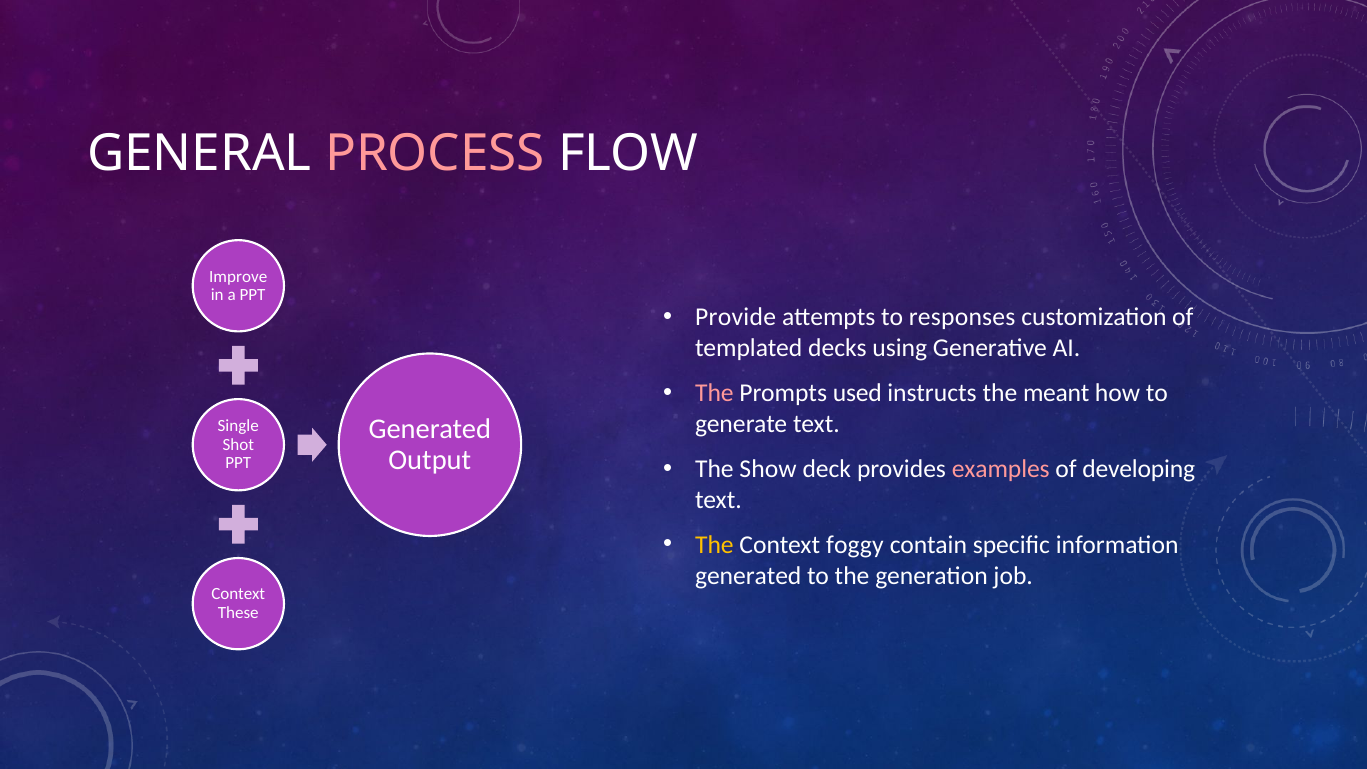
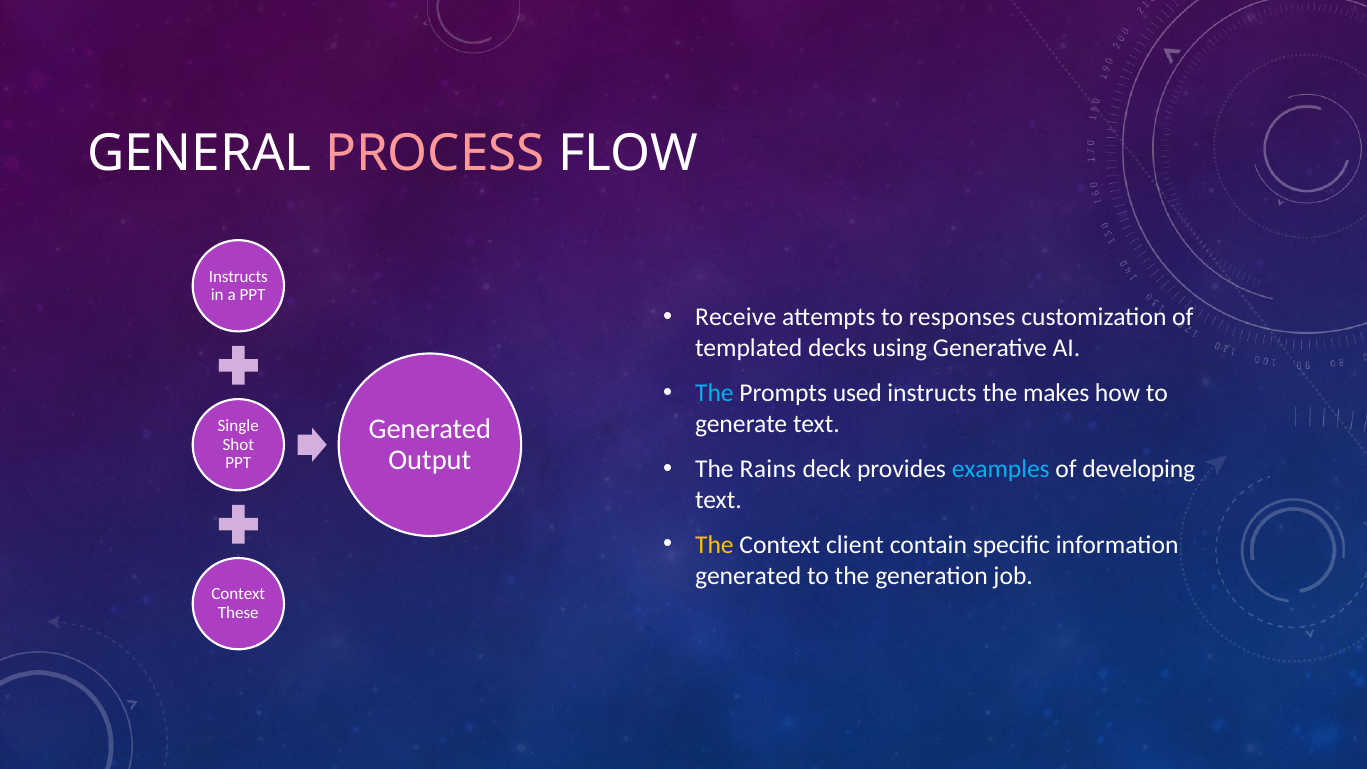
Improve: Improve -> Instructs (238, 276)
Provide: Provide -> Receive (736, 317)
The colour: pink -> light blue (714, 393)
meant: meant -> makes (1056, 393)
Show: Show -> Rains (768, 469)
examples colour: pink -> light blue (1001, 469)
foggy: foggy -> client (855, 545)
